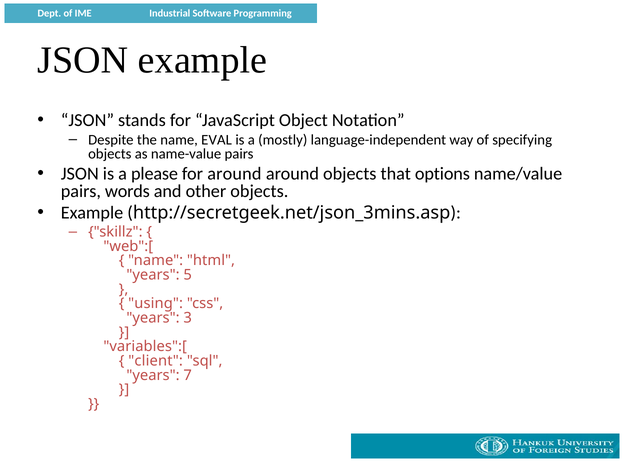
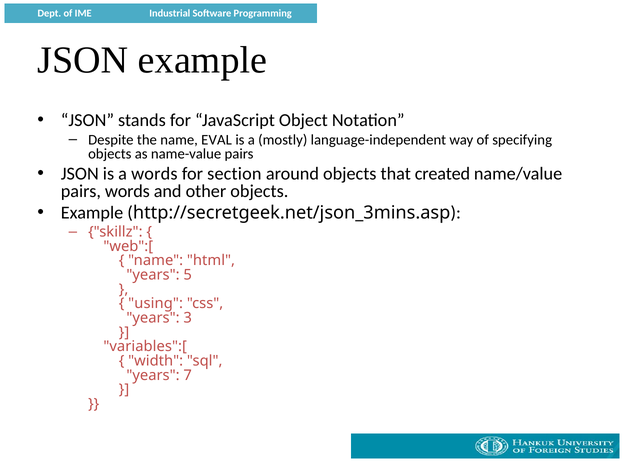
a please: please -> words (154, 174)
for around: around -> section (234, 174)
options: options -> created (442, 174)
client: client -> width (156, 361)
